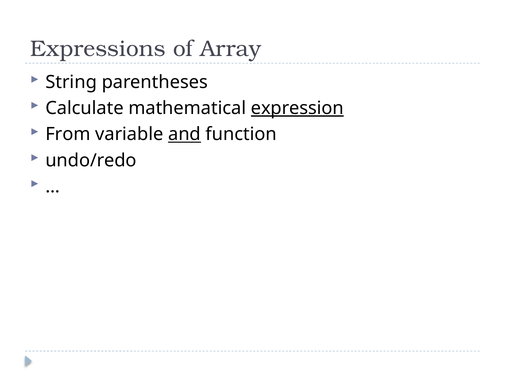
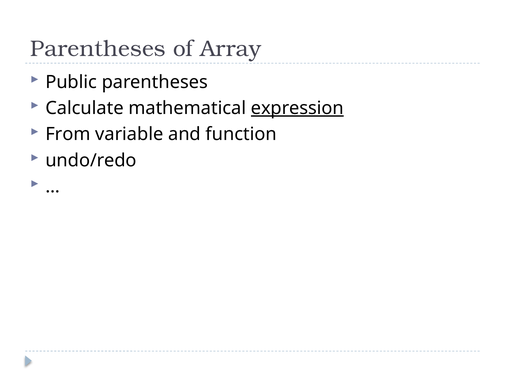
Expressions: Expressions -> Parentheses (98, 49)
String: String -> Public (71, 82)
and underline: present -> none (185, 134)
